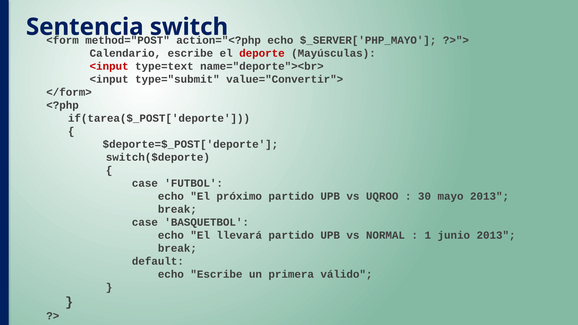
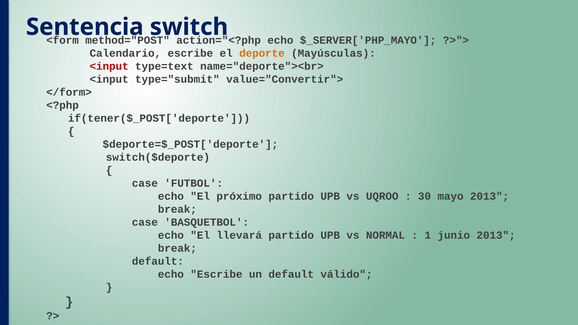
deporte colour: red -> orange (262, 53)
if(tarea($_POST['deporte: if(tarea($_POST['deporte -> if(tener($_POST['deporte (159, 118)
un primera: primera -> default (291, 274)
